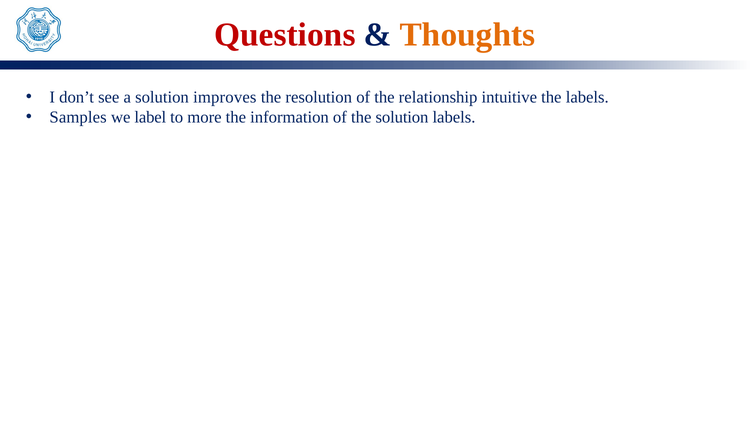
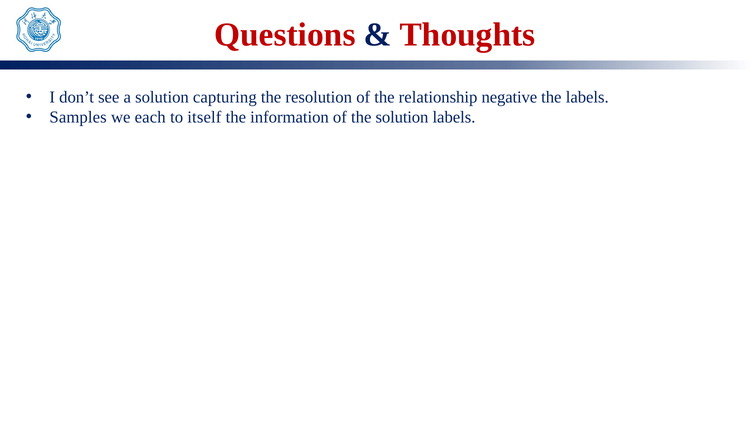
Thoughts colour: orange -> red (468, 35)
improves: improves -> capturing (225, 97)
intuitive: intuitive -> negative (509, 97)
label: label -> each (150, 117)
more: more -> itself (204, 117)
